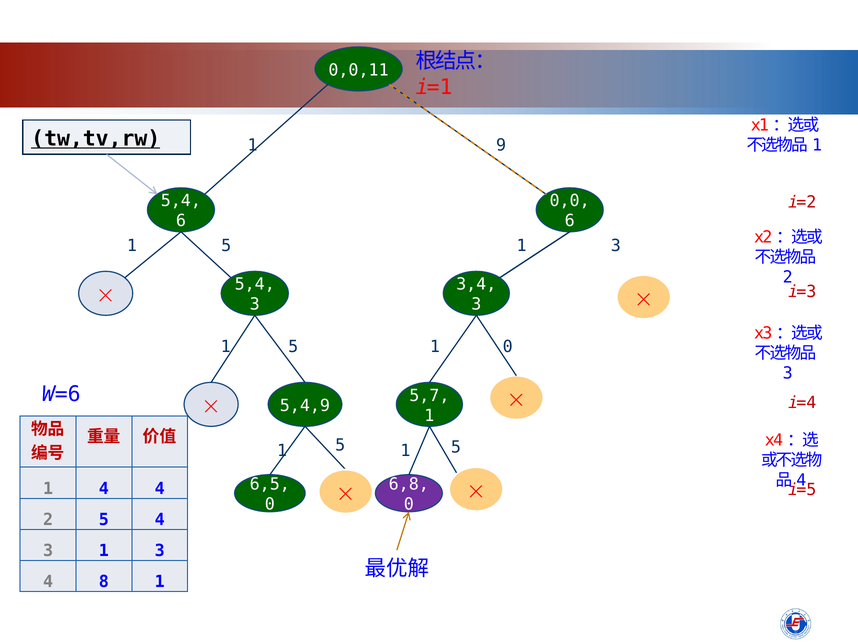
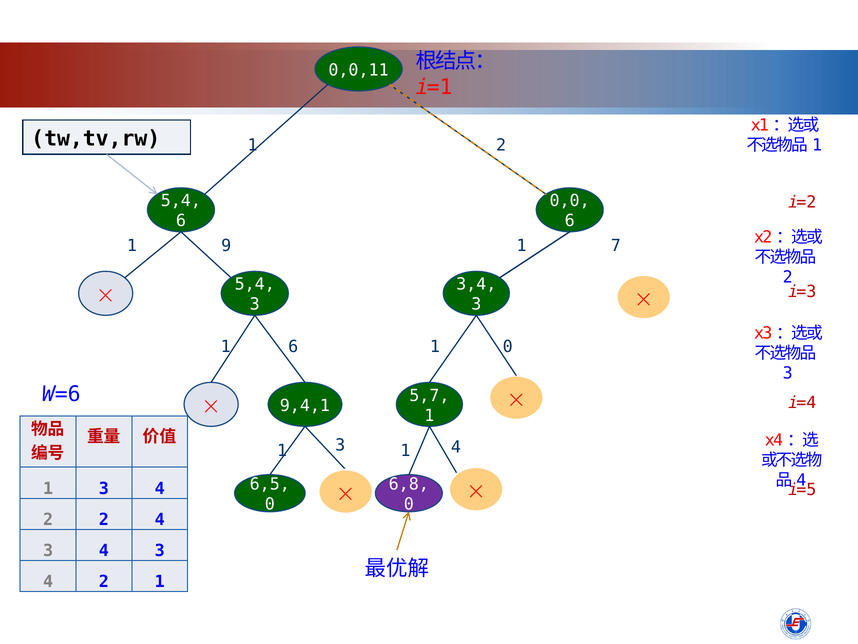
tw,tv,rw underline: present -> none (96, 139)
1 9: 9 -> 2 (501, 145)
5: 5 -> 9 (226, 246)
3: 3 -> 7 (616, 246)
5: 5 -> 6 (293, 346)
5,4,9: 5,4,9 -> 9,4,1 (305, 405)
5: 5 -> 3 (340, 445)
5: 5 -> 4 (456, 447)
4: 4 -> 3 (104, 488)
2 5: 5 -> 2 (104, 519)
1: 1 -> 4 (104, 550)
8: 8 -> 2 (104, 581)
